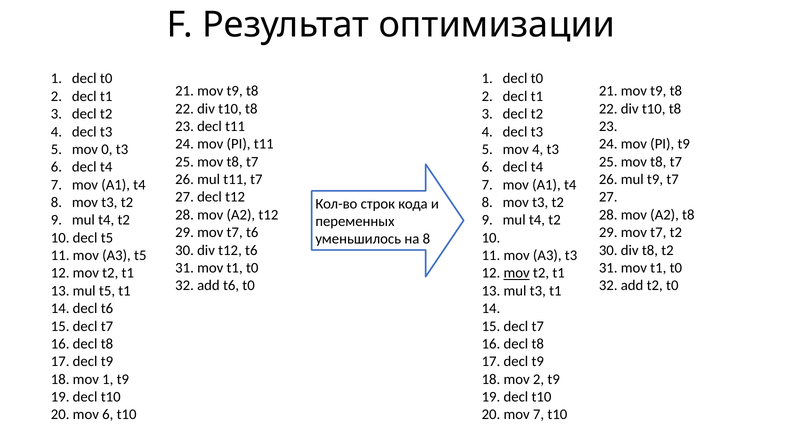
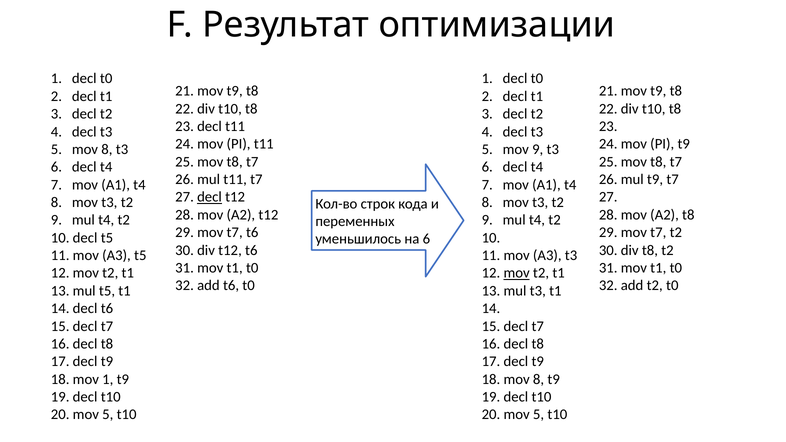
5 mov 0: 0 -> 8 (107, 149)
mov 4: 4 -> 9 (538, 149)
decl underline: none -> present (209, 197)
на 8: 8 -> 6 (426, 239)
18 mov 2: 2 -> 8 (539, 379)
6: 6 -> 5 (108, 415)
7: 7 -> 5 (539, 415)
